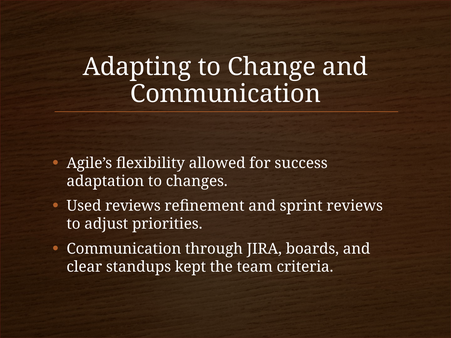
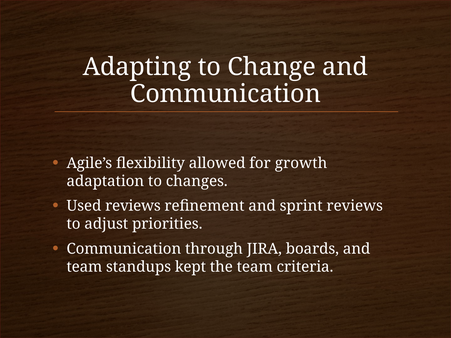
success: success -> growth (301, 163)
clear: clear -> team (84, 267)
